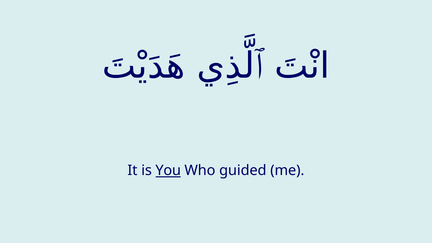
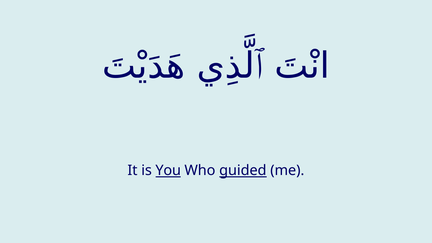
guided underline: none -> present (243, 171)
